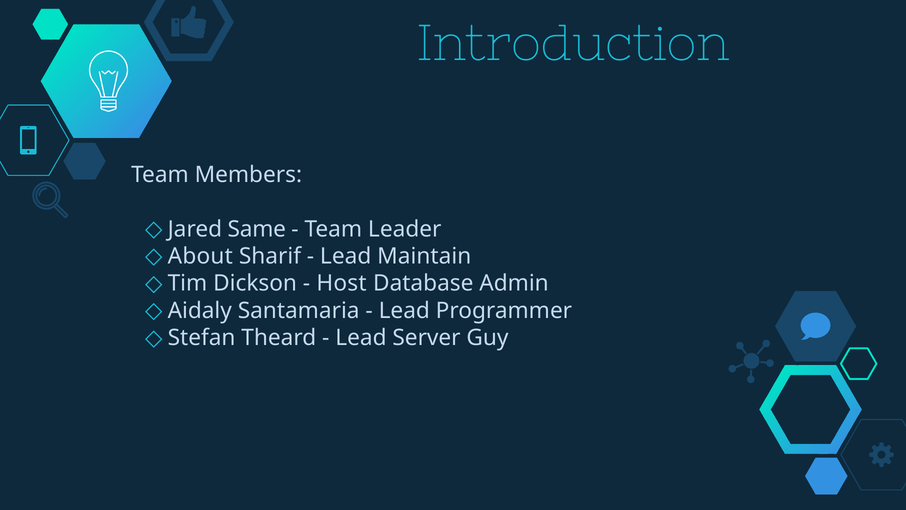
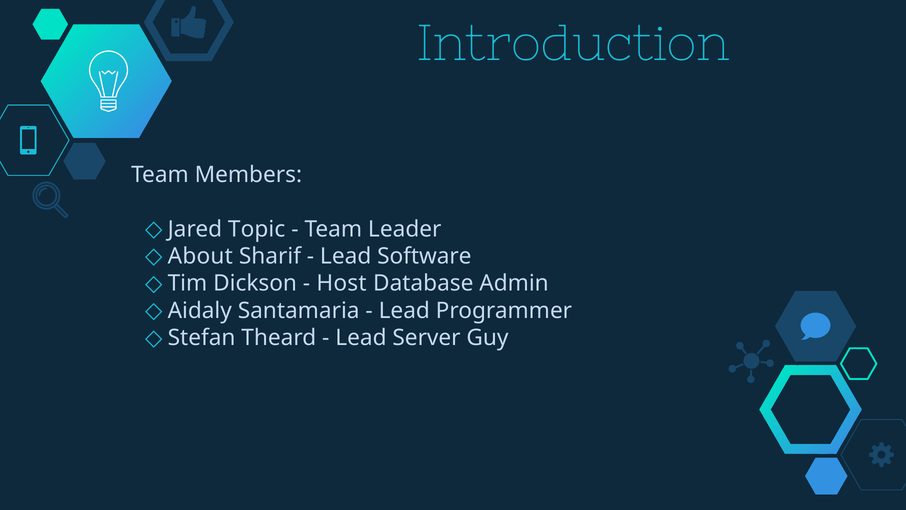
Same: Same -> Topic (257, 229)
Maintain: Maintain -> Software (424, 256)
